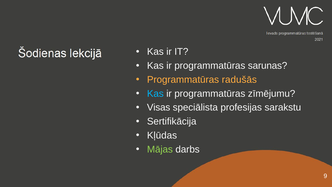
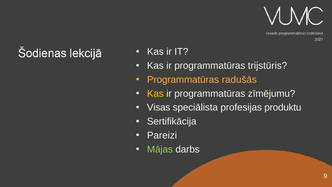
sarunas: sarunas -> trijstūris (268, 66)
Kas colour: light blue -> yellow (155, 93)
sarakstu: sarakstu -> produktu (283, 107)
Kļūdas: Kļūdas -> Pareizi (162, 135)
